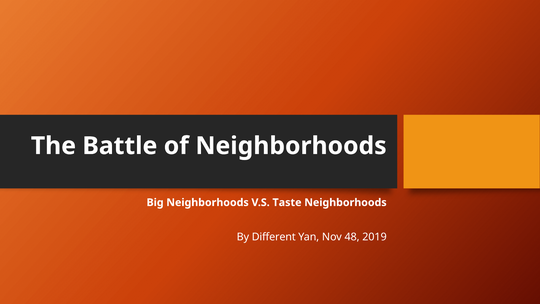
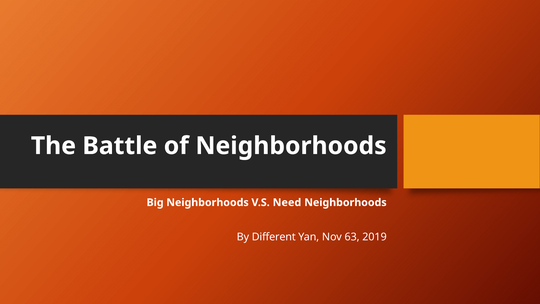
Taste: Taste -> Need (287, 202)
48: 48 -> 63 (352, 237)
